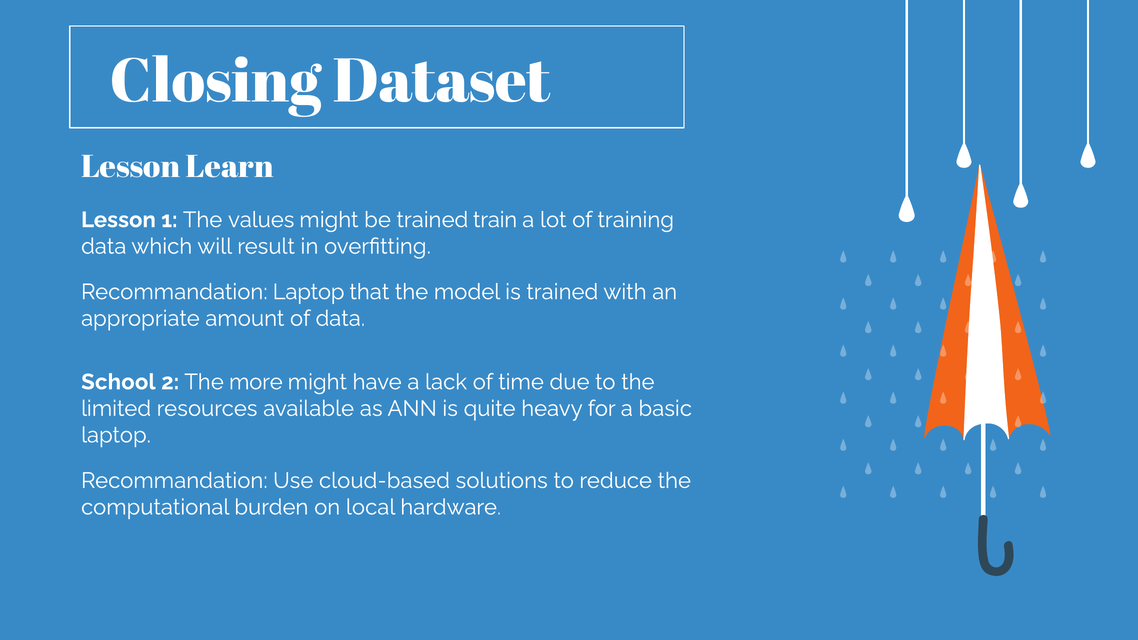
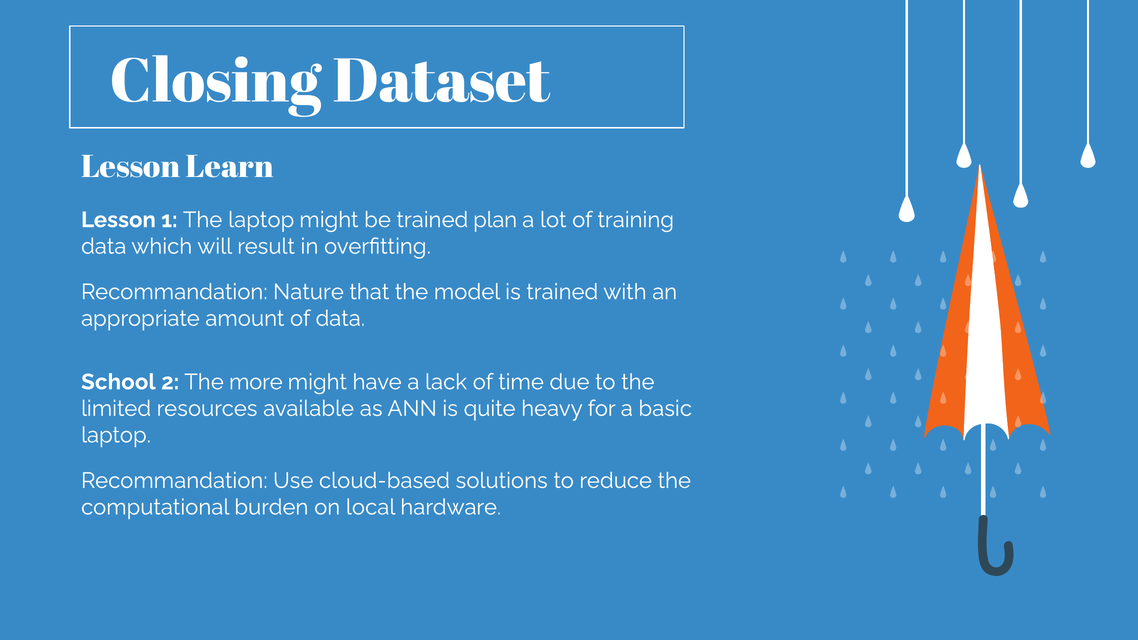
The values: values -> laptop (261, 220)
train: train -> plan (495, 220)
Recommandation Laptop: Laptop -> Nature (308, 292)
